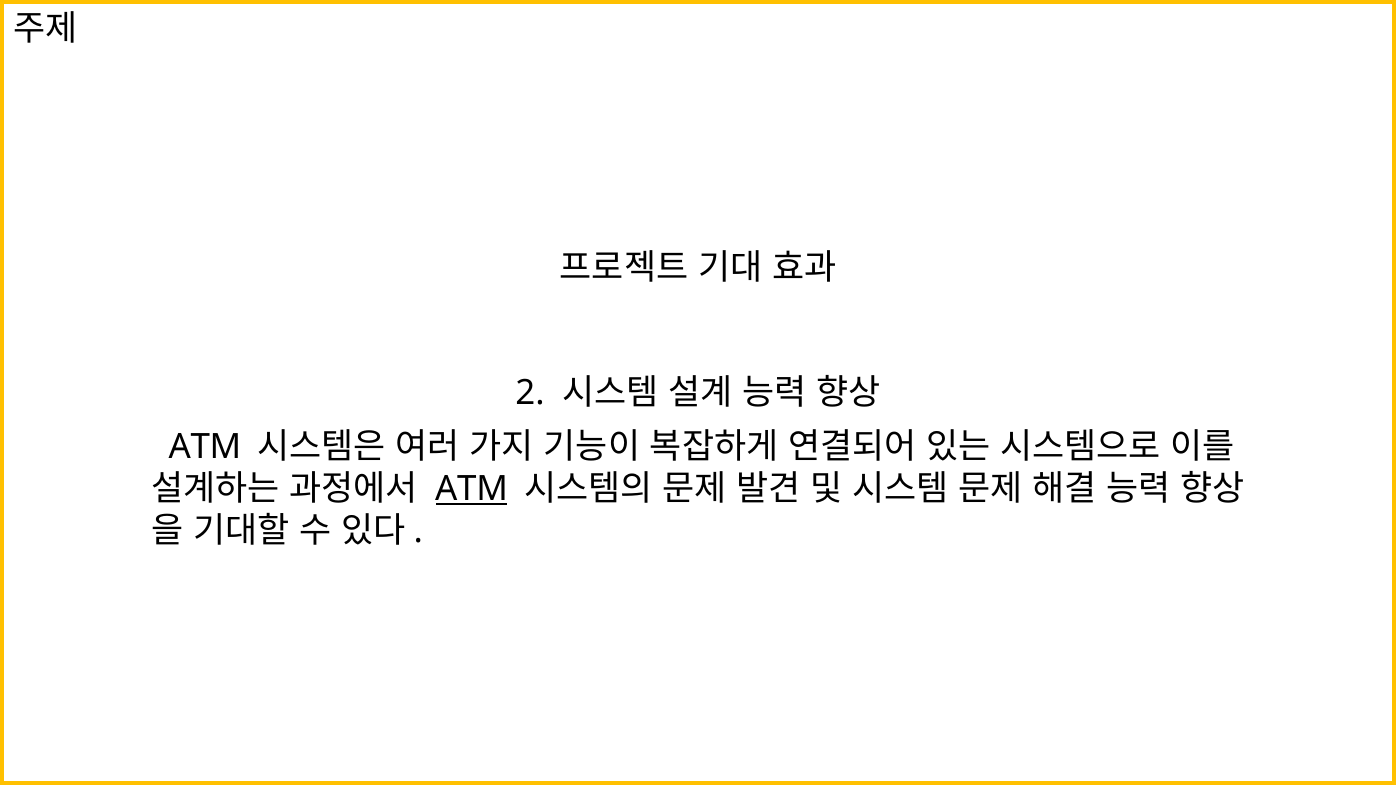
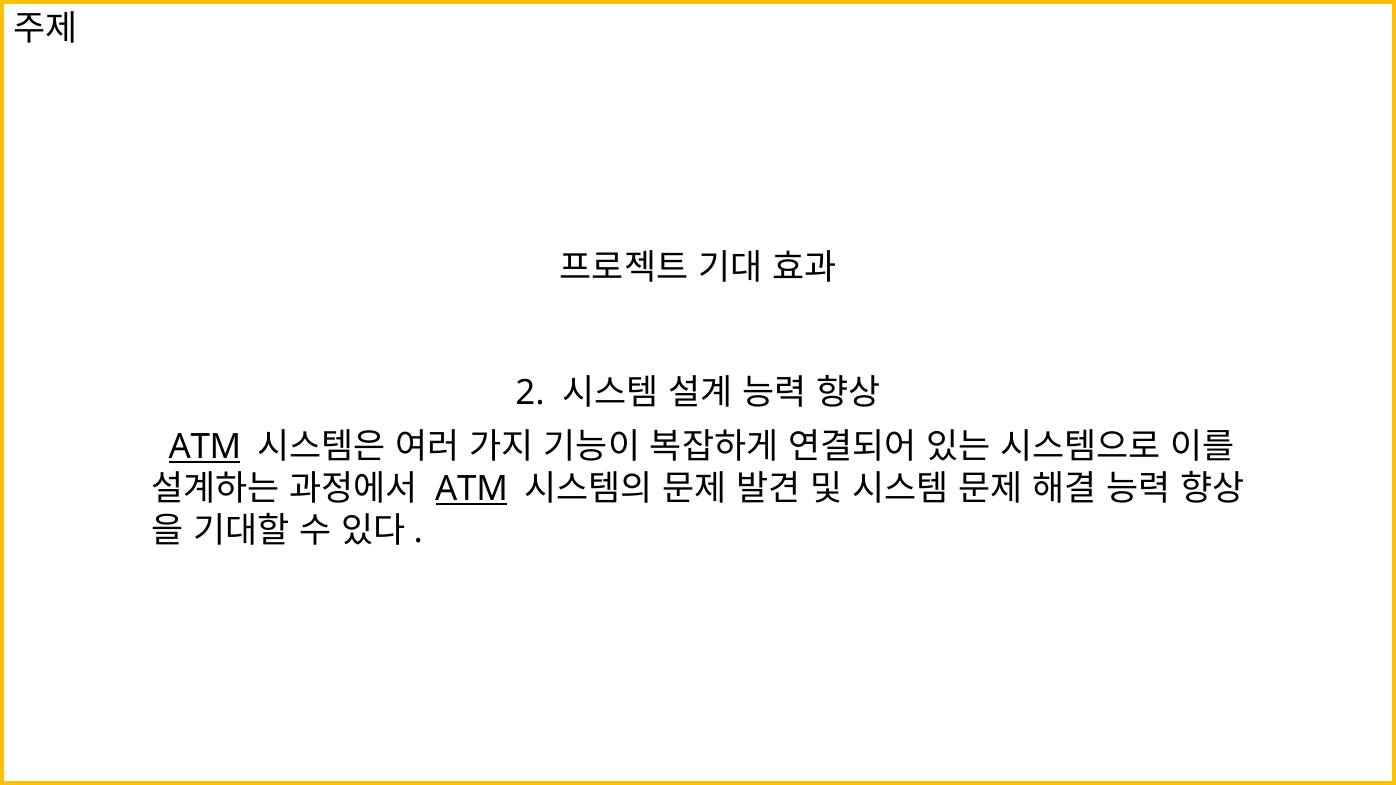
ATM underline: none -> present (205, 448)
